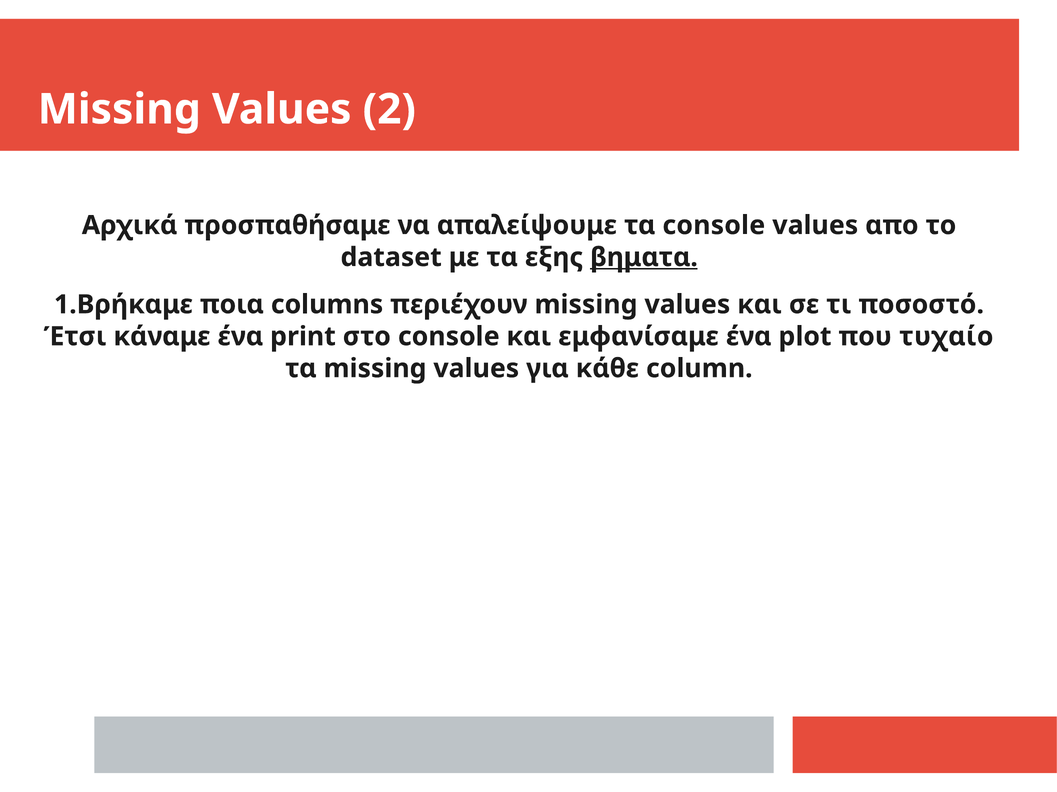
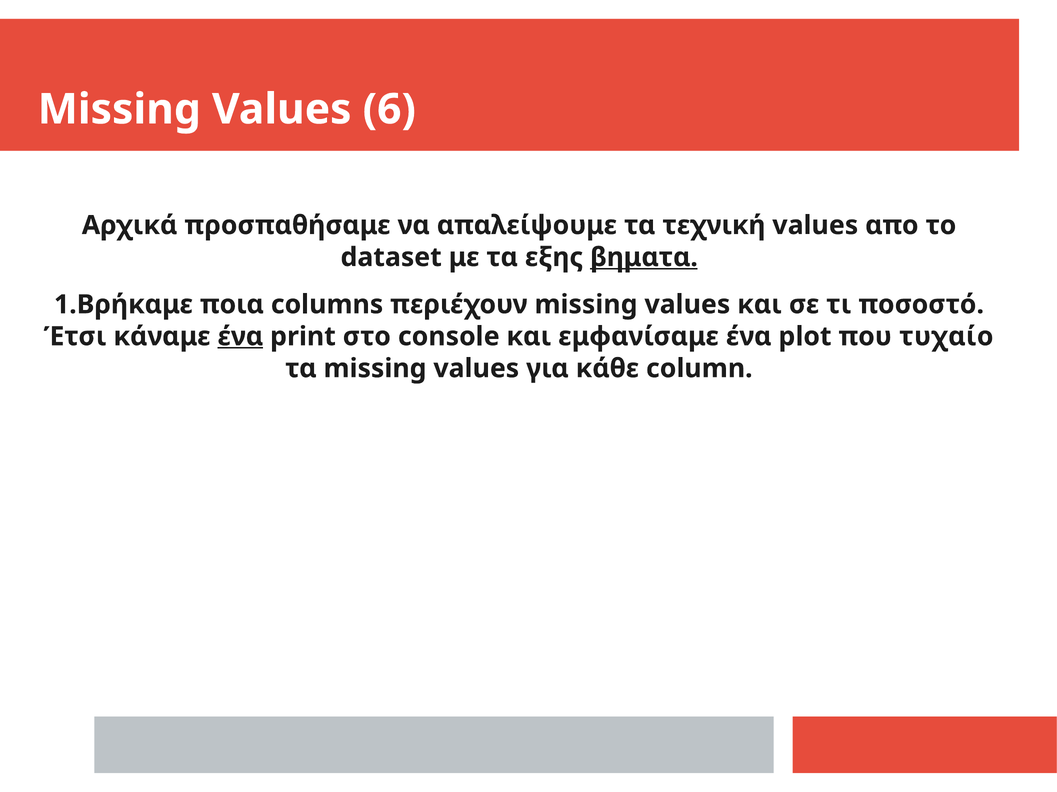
2: 2 -> 6 (389, 109)
τα console: console -> τεχνική (714, 226)
ένα underline: none -> present (240, 337)
